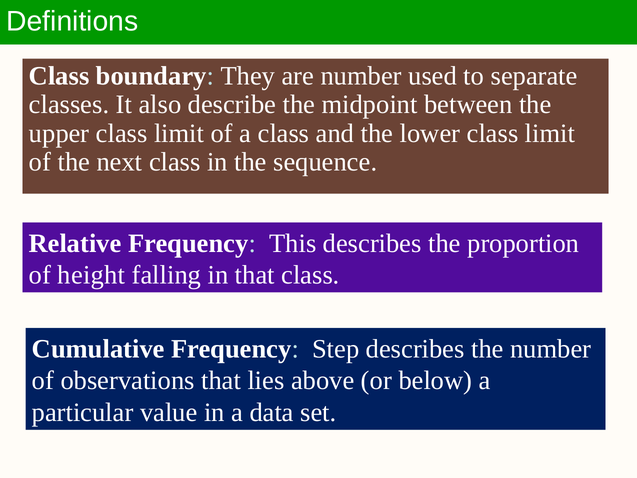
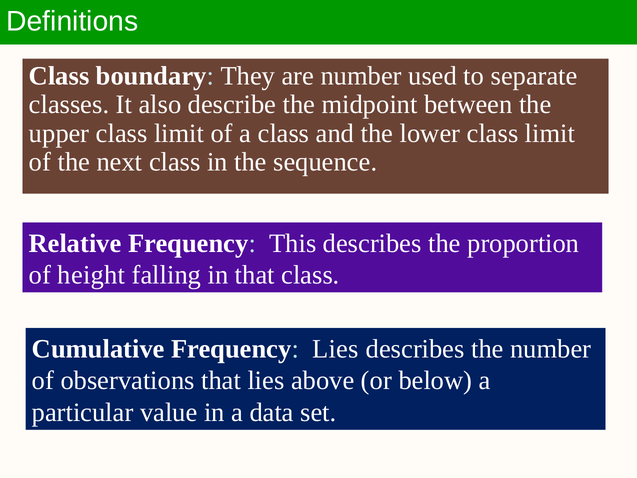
Frequency Step: Step -> Lies (336, 349)
